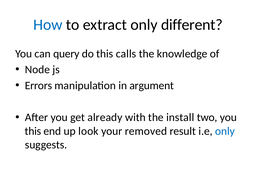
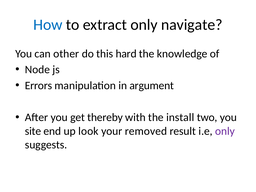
different: different -> navigate (192, 25)
query: query -> other (66, 54)
calls: calls -> hard (126, 54)
already: already -> thereby (105, 117)
this: this -> site (33, 131)
only colour: blue -> purple (225, 131)
